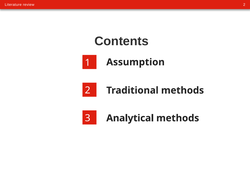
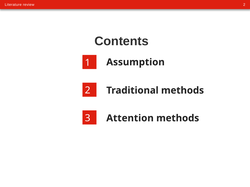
Analytical: Analytical -> Attention (130, 118)
